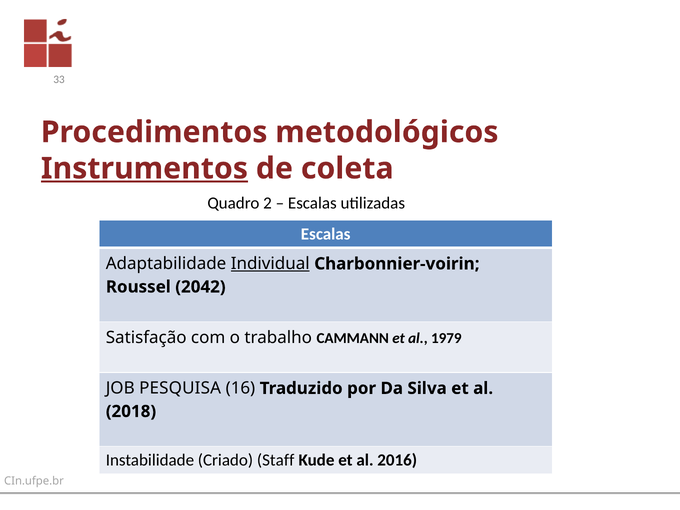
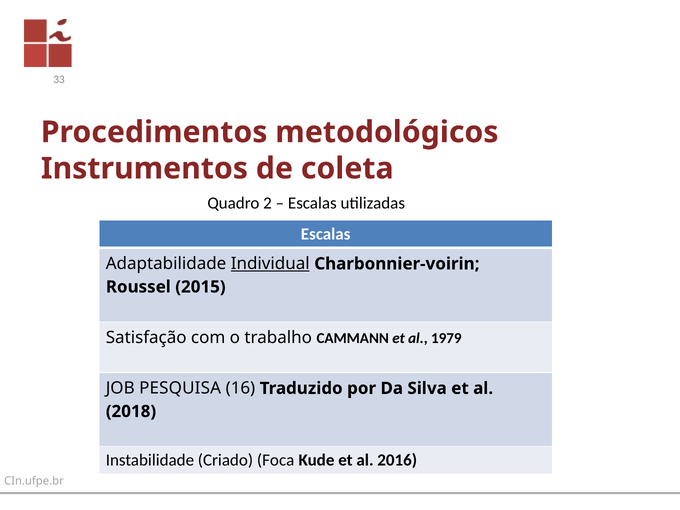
Instrumentos underline: present -> none (144, 168)
2042: 2042 -> 2015 (200, 287)
Staff: Staff -> Foca (276, 460)
